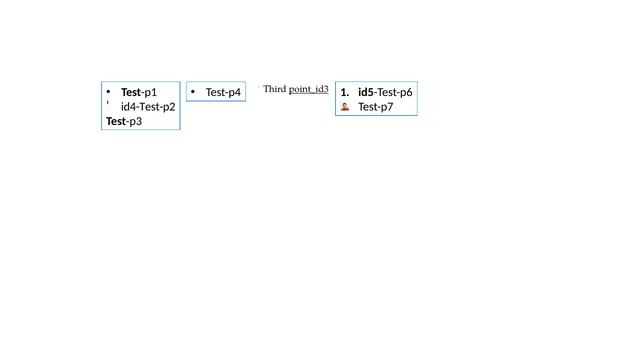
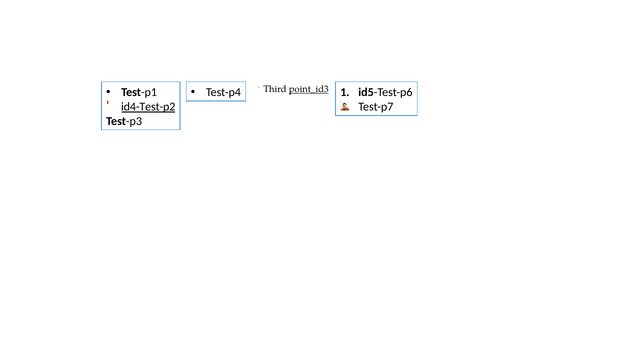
id4-Test-p2 underline: none -> present (148, 107)
